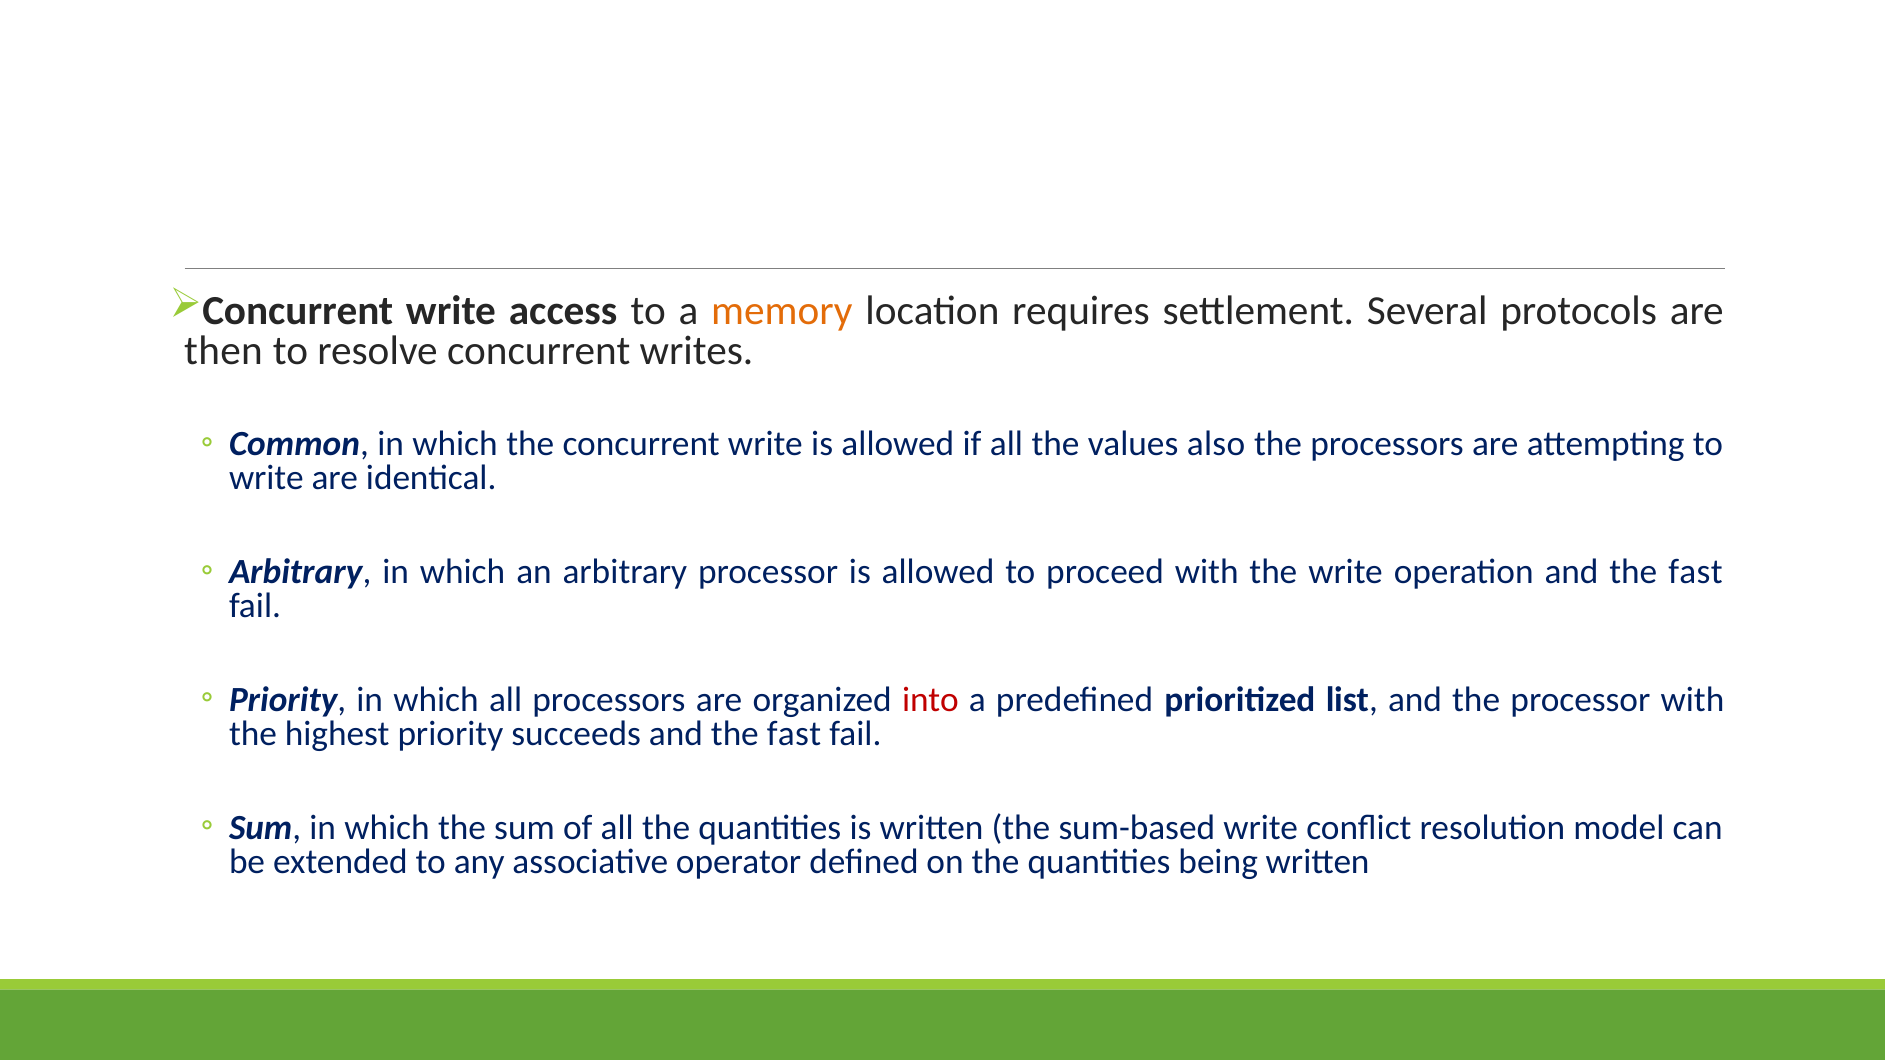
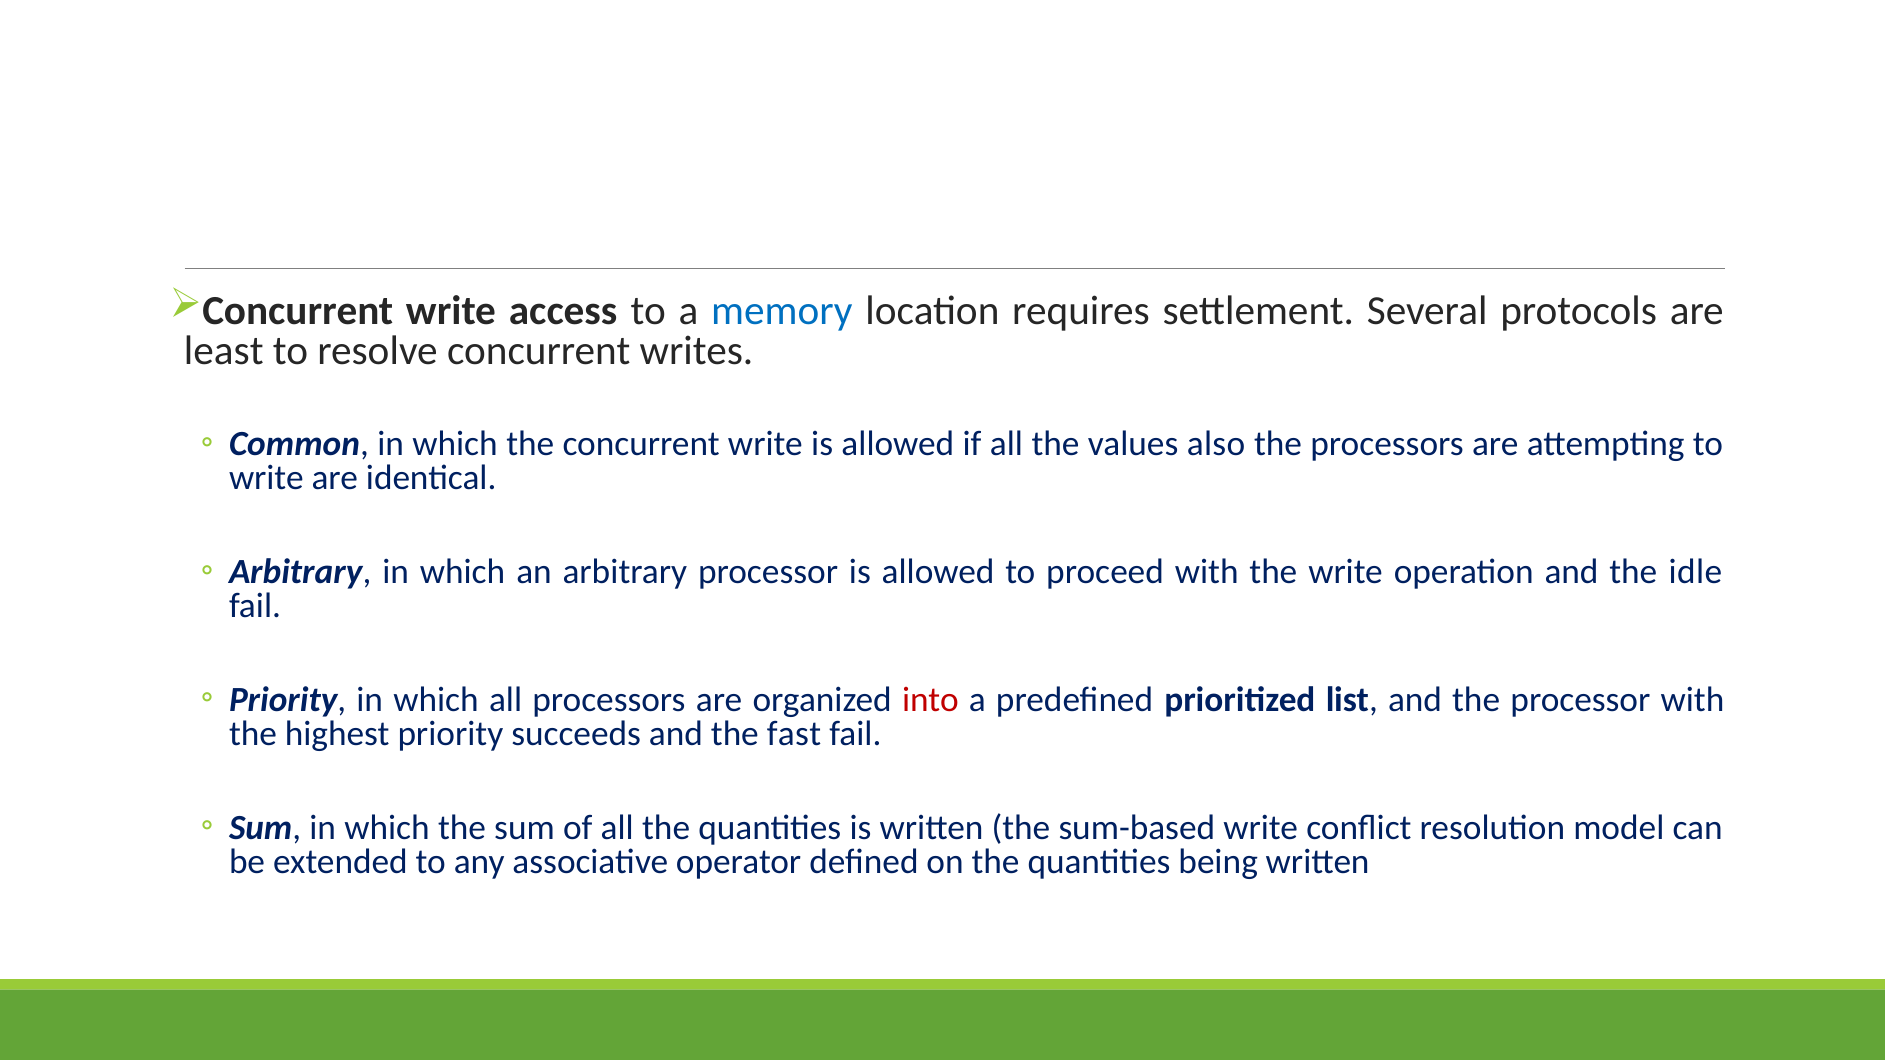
memory colour: orange -> blue (782, 311)
then: then -> least (224, 351)
operation and the fast: fast -> idle (1695, 572)
